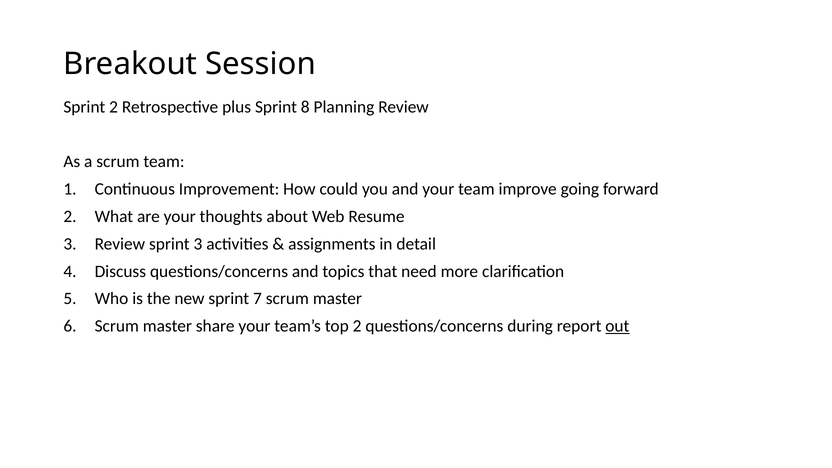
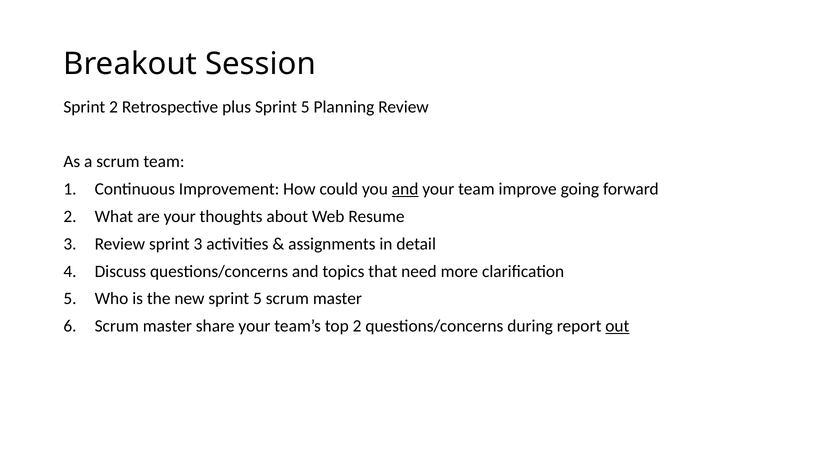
plus Sprint 8: 8 -> 5 (305, 107)
and underline: none -> present (405, 189)
new sprint 7: 7 -> 5 (257, 299)
